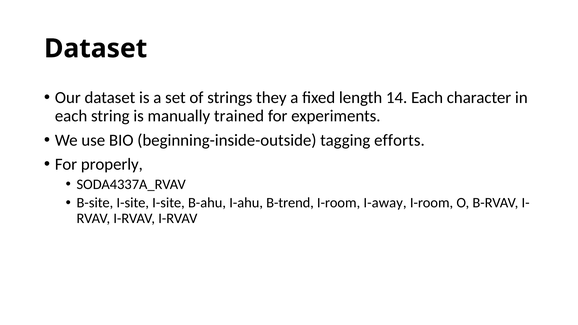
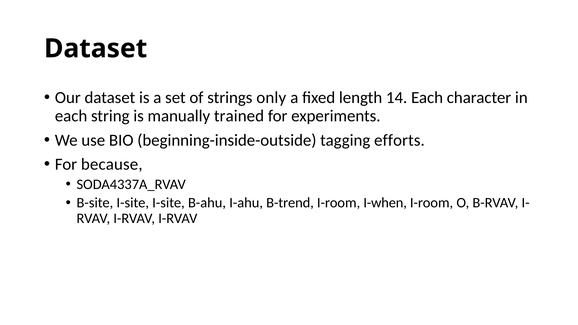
they: they -> only (271, 98)
properly: properly -> because (112, 164)
I-away: I-away -> I-when (385, 203)
